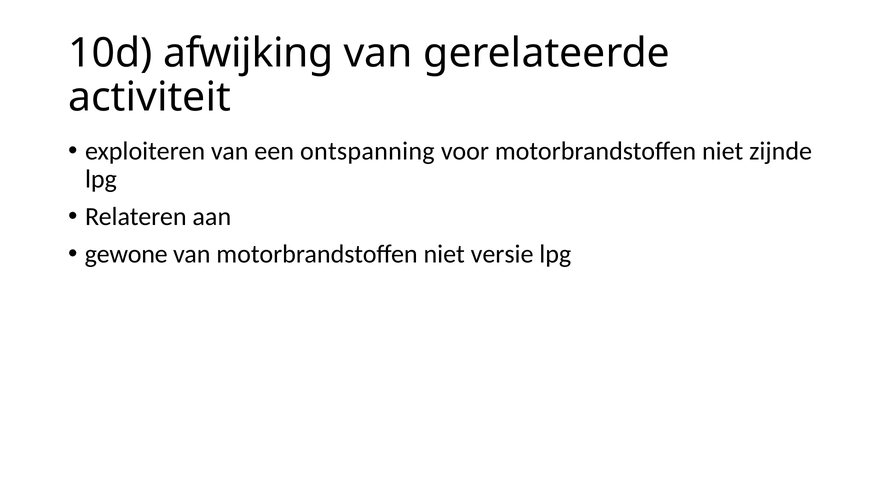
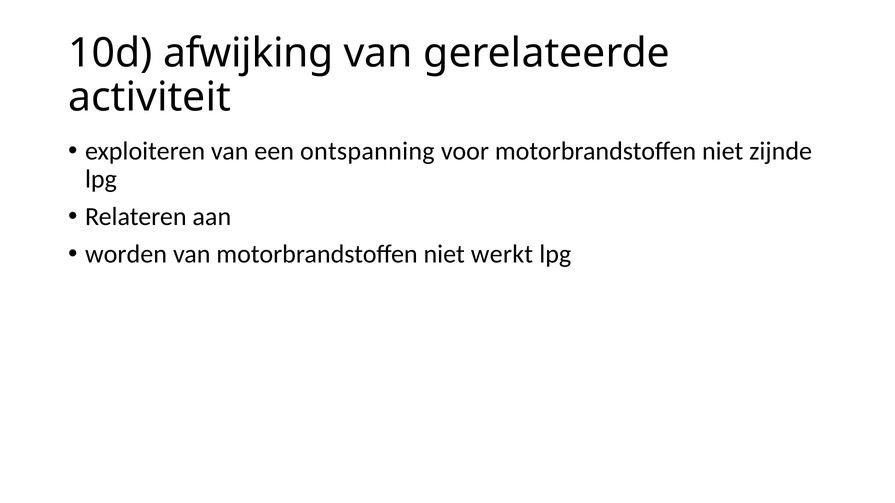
gewone: gewone -> worden (126, 255)
versie: versie -> werkt (502, 255)
